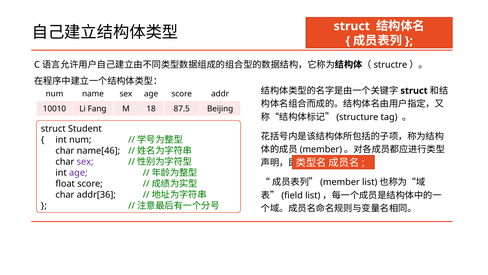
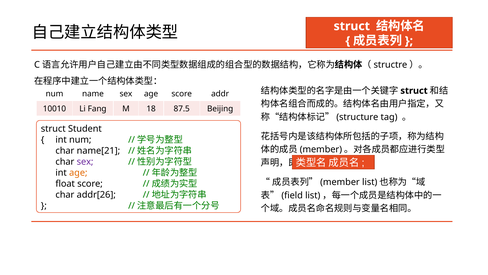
name[46: name[46 -> name[21 (98, 150)
age colour: purple -> orange (78, 172)
addr[36: addr[36 -> addr[26 (96, 194)
